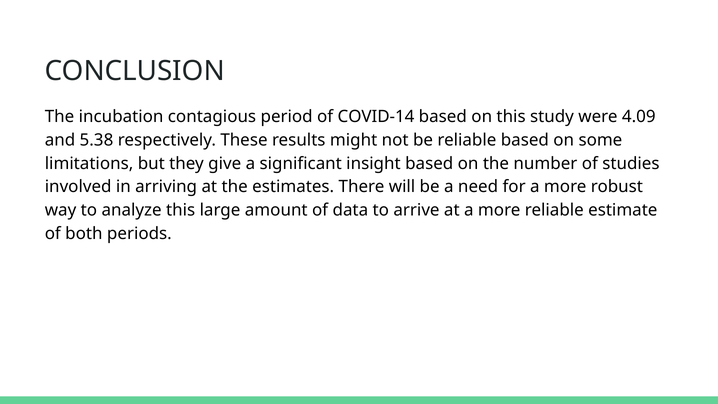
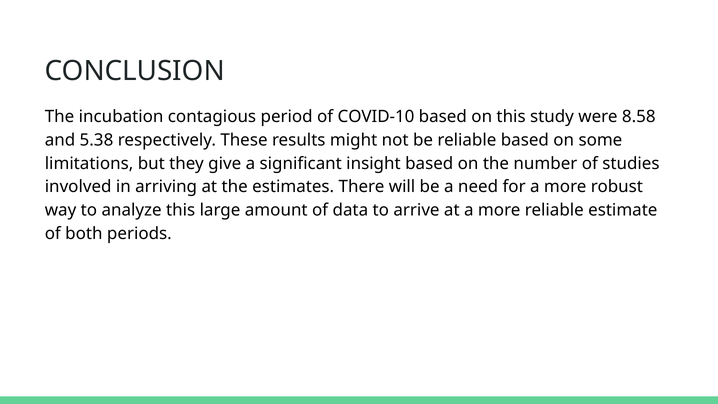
COVID-14: COVID-14 -> COVID-10 (376, 117)
4.09: 4.09 -> 8.58 (639, 117)
